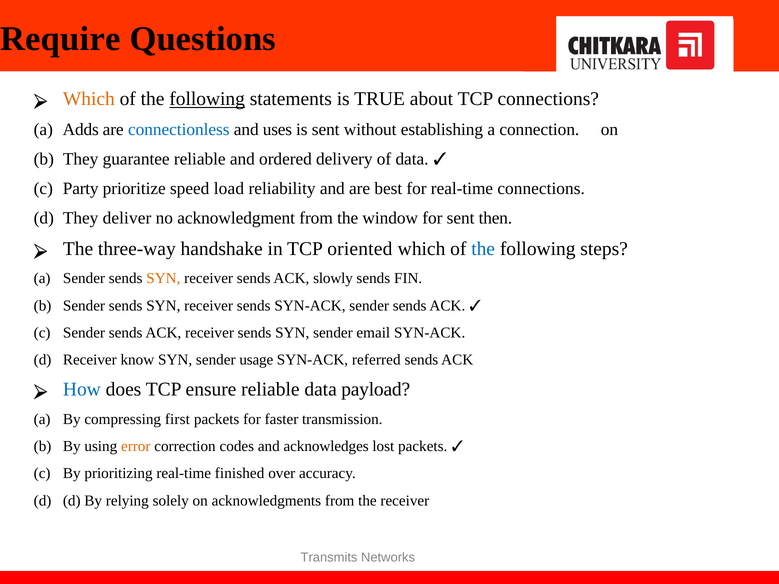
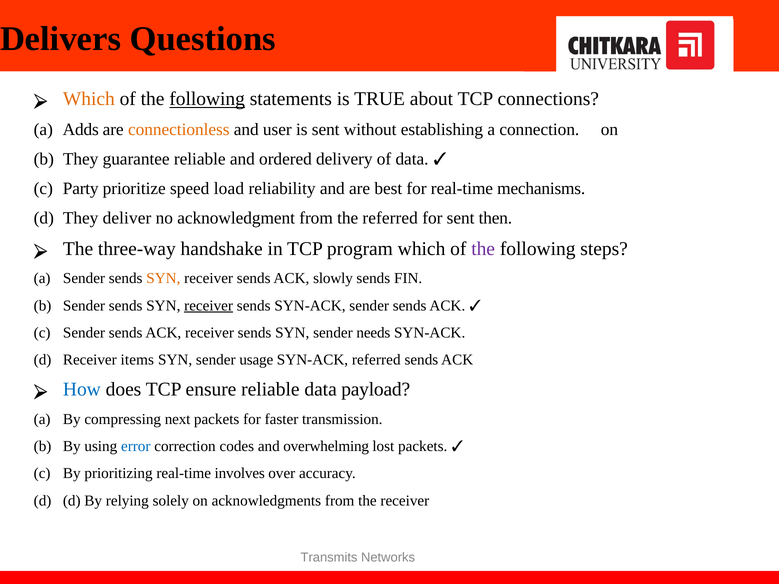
Require: Require -> Delivers (60, 39)
connectionless colour: blue -> orange (179, 130)
uses: uses -> user (277, 130)
real-time connections: connections -> mechanisms (541, 189)
the window: window -> referred (390, 218)
oriented: oriented -> program (360, 249)
the colour: blue -> purple (483, 249)
receiver underline: none -> present (209, 306)
email: email -> needs (373, 333)
know: know -> items (137, 360)
first: first -> next (178, 419)
error colour: orange -> blue (136, 446)
acknowledges: acknowledges -> overwhelming (326, 446)
finished: finished -> involves (240, 474)
